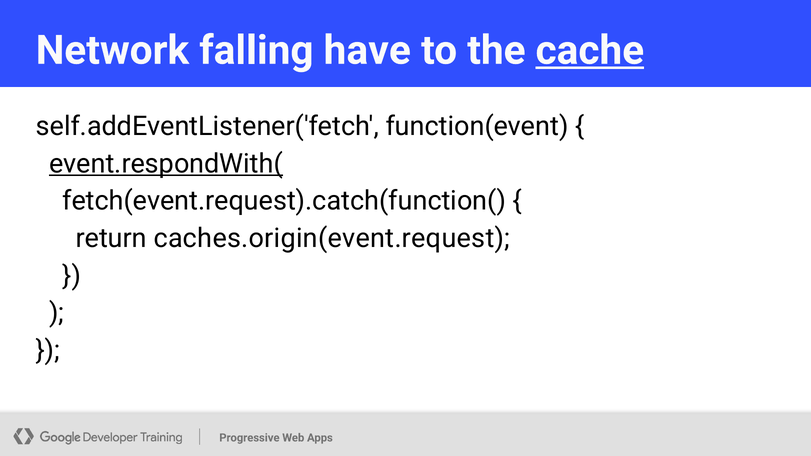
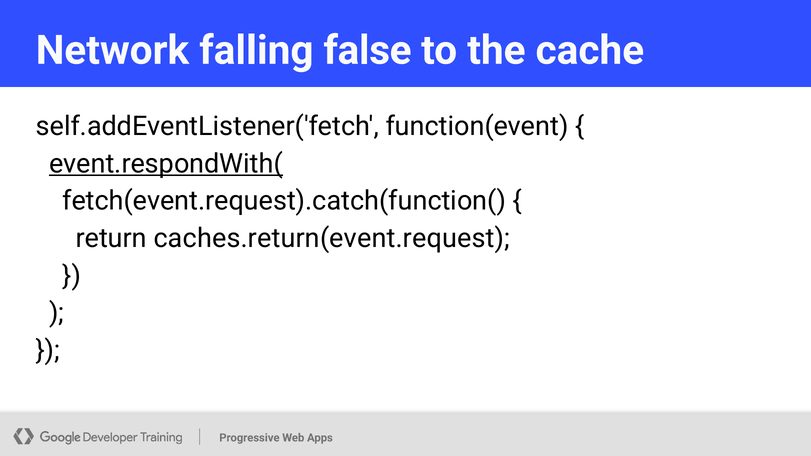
have: have -> false (368, 50)
cache underline: present -> none (590, 50)
caches.origin(event.request: caches.origin(event.request -> caches.return(event.request (332, 238)
